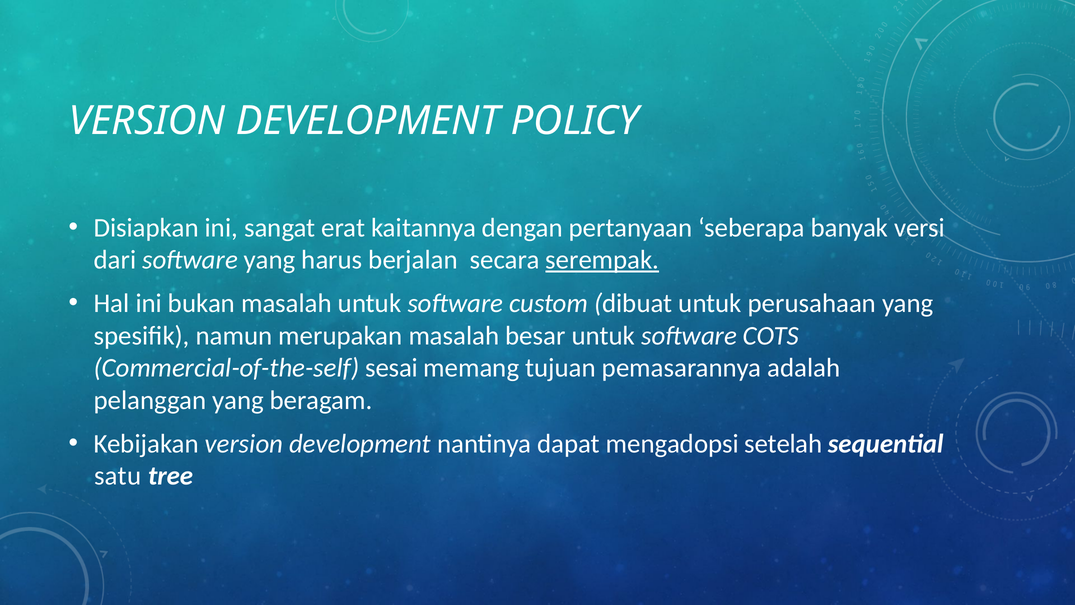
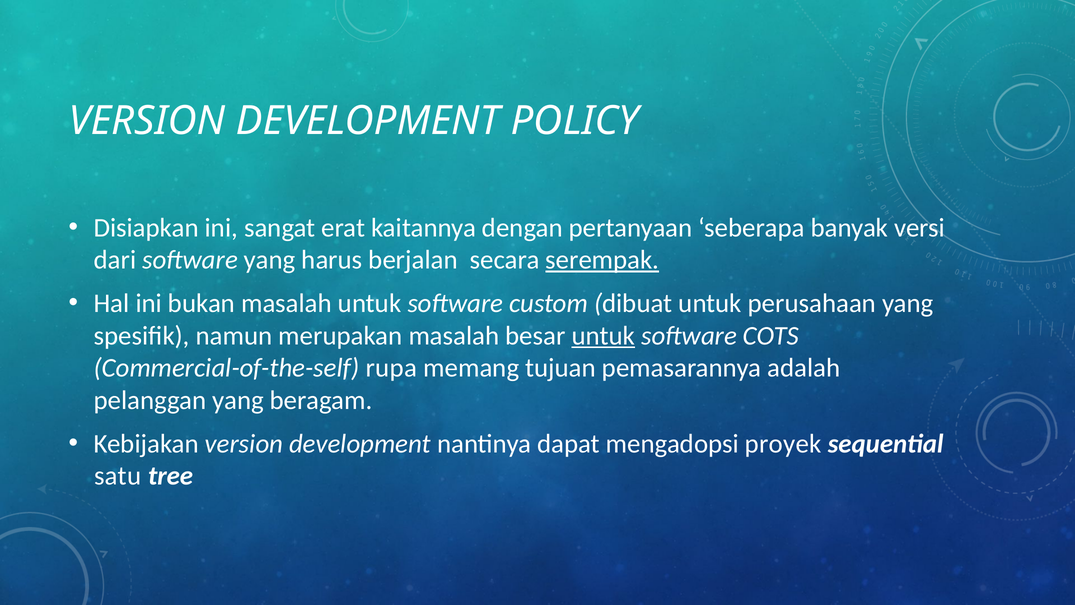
untuk underline: none -> present (603, 335)
sesai: sesai -> rupa (391, 368)
setelah: setelah -> proyek (783, 443)
